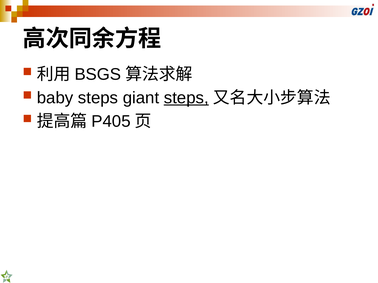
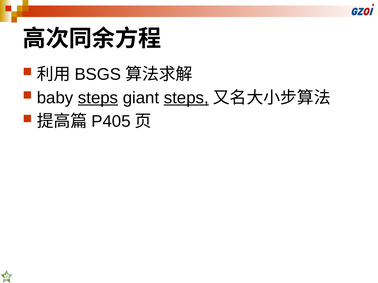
steps underline: none -> present (98, 98)
